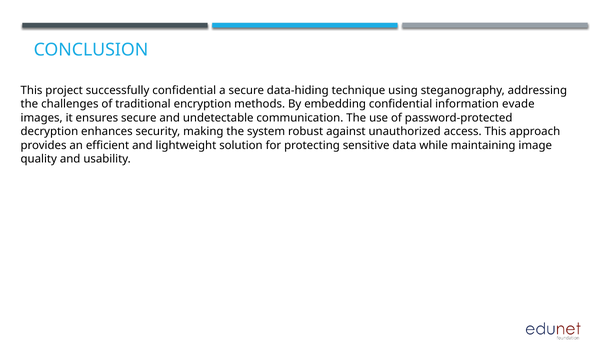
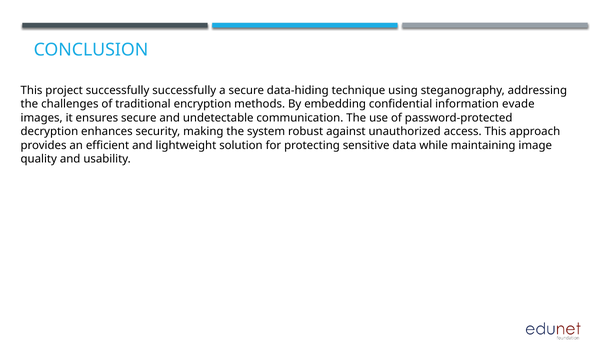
successfully confidential: confidential -> successfully (184, 90)
